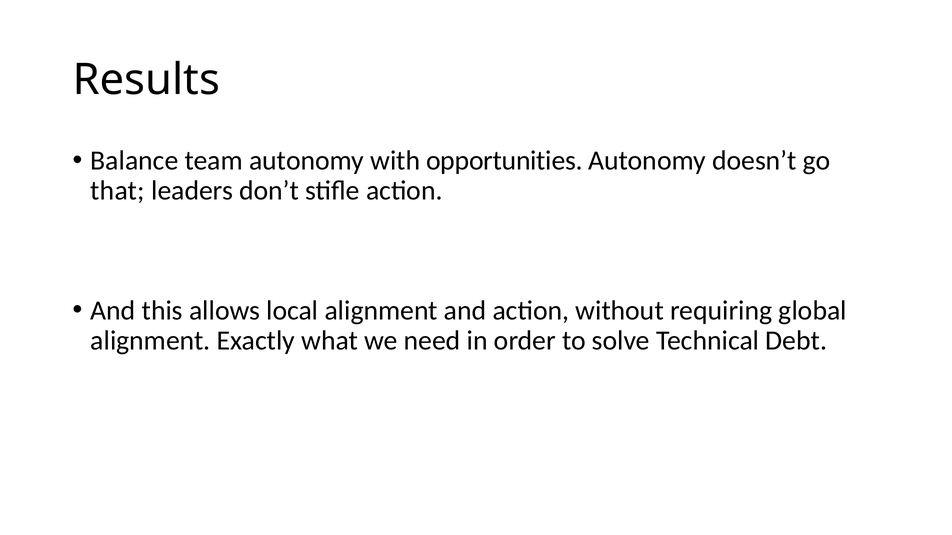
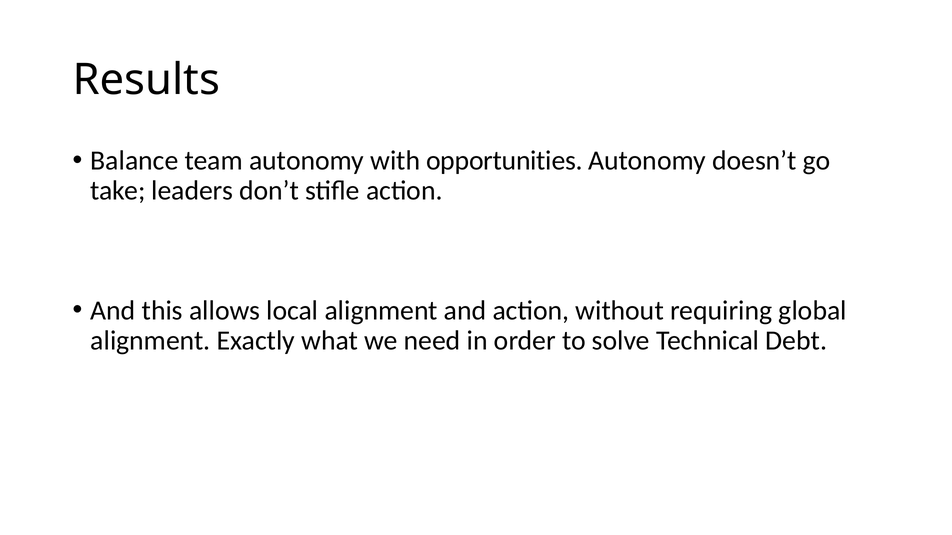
that: that -> take (118, 191)
